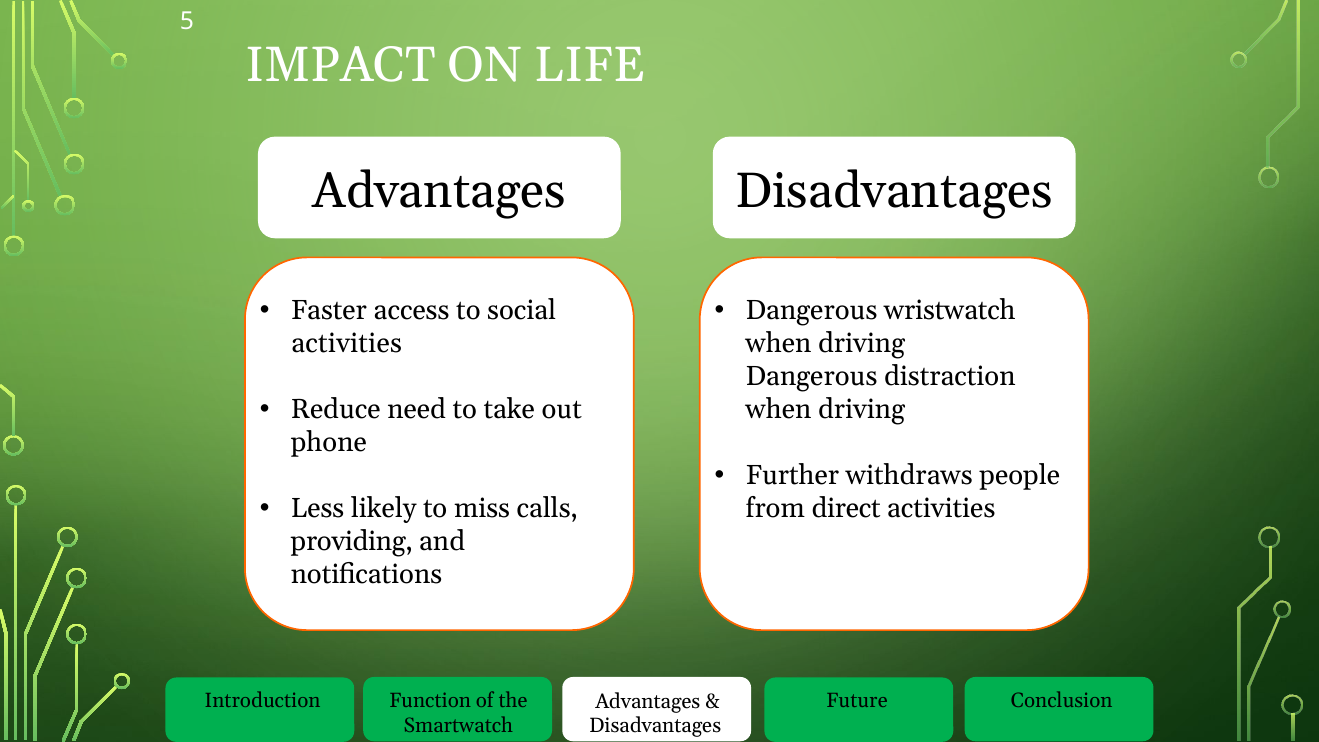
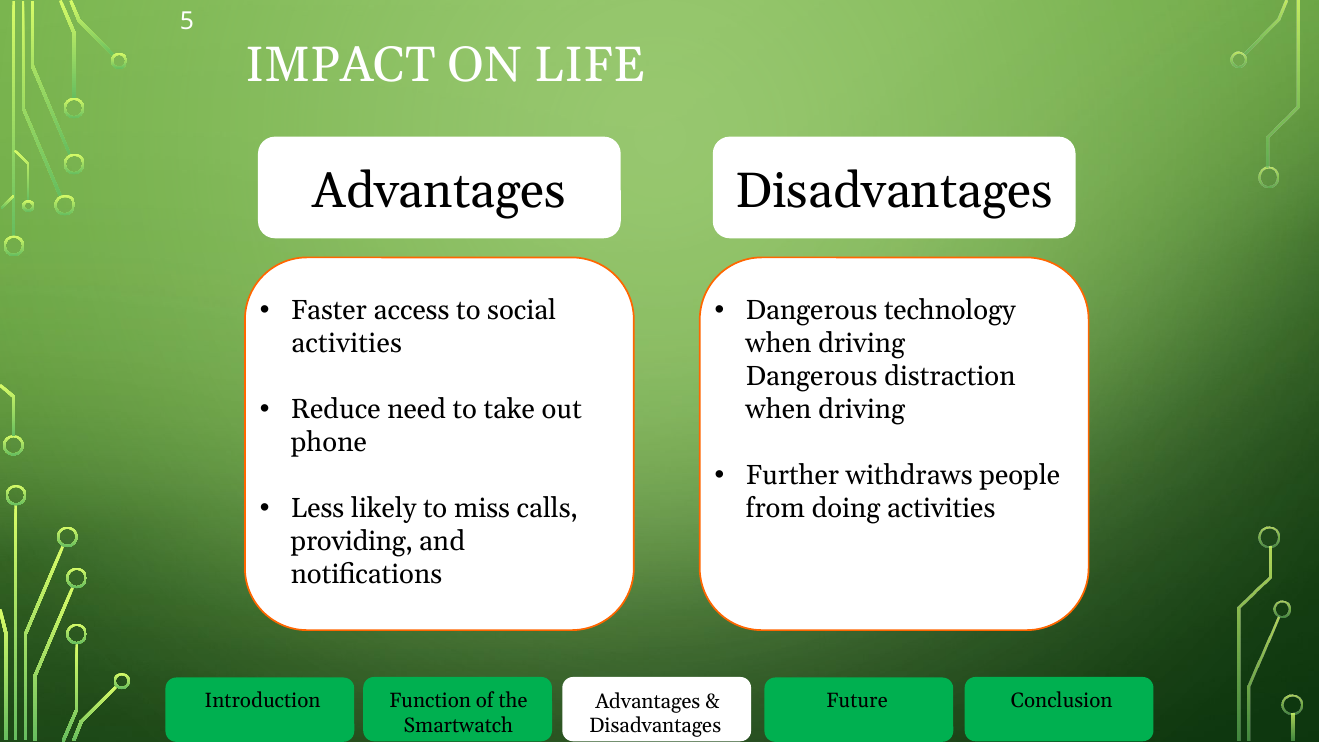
wristwatch: wristwatch -> technology (950, 311)
direct: direct -> doing (846, 509)
